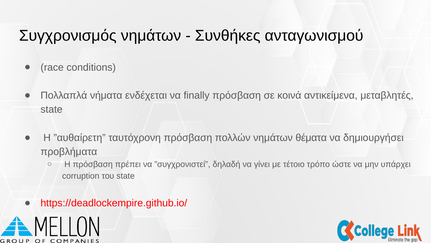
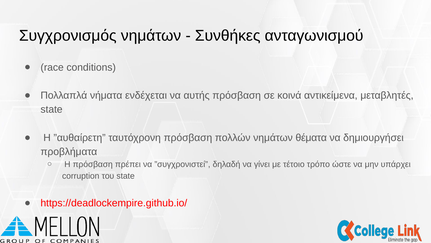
finally: finally -> αυτής (197, 95)
